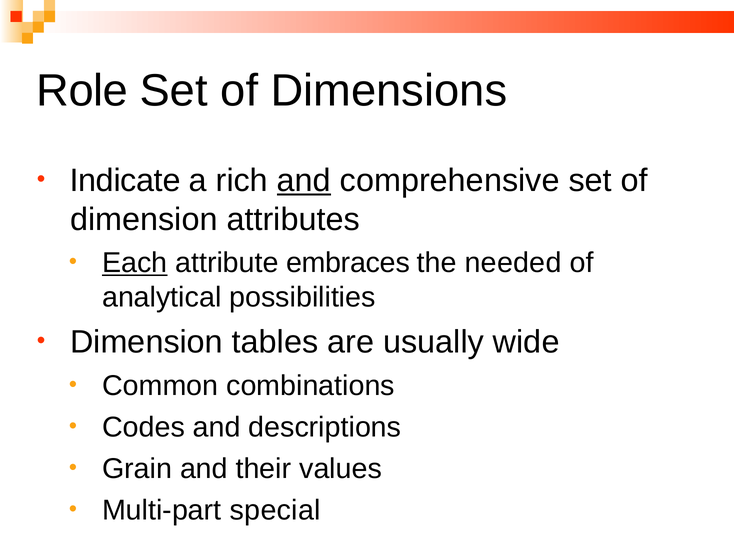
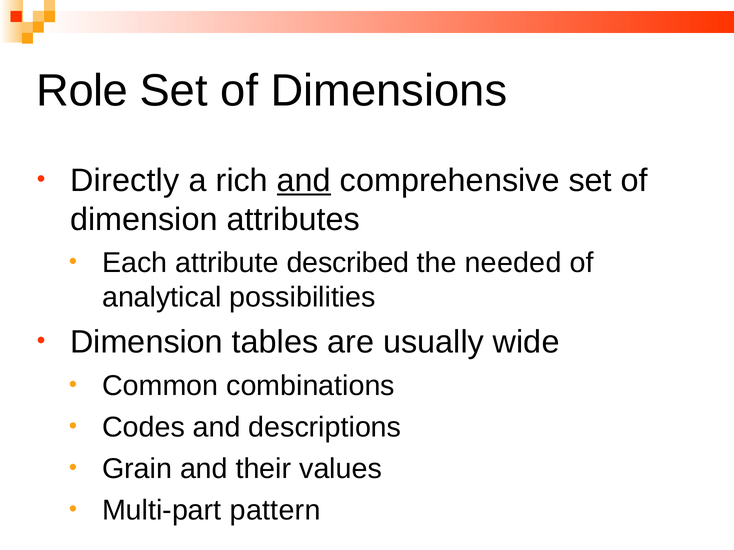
Indicate: Indicate -> Directly (125, 181)
Each underline: present -> none (135, 263)
embraces: embraces -> described (348, 263)
special: special -> pattern (275, 511)
